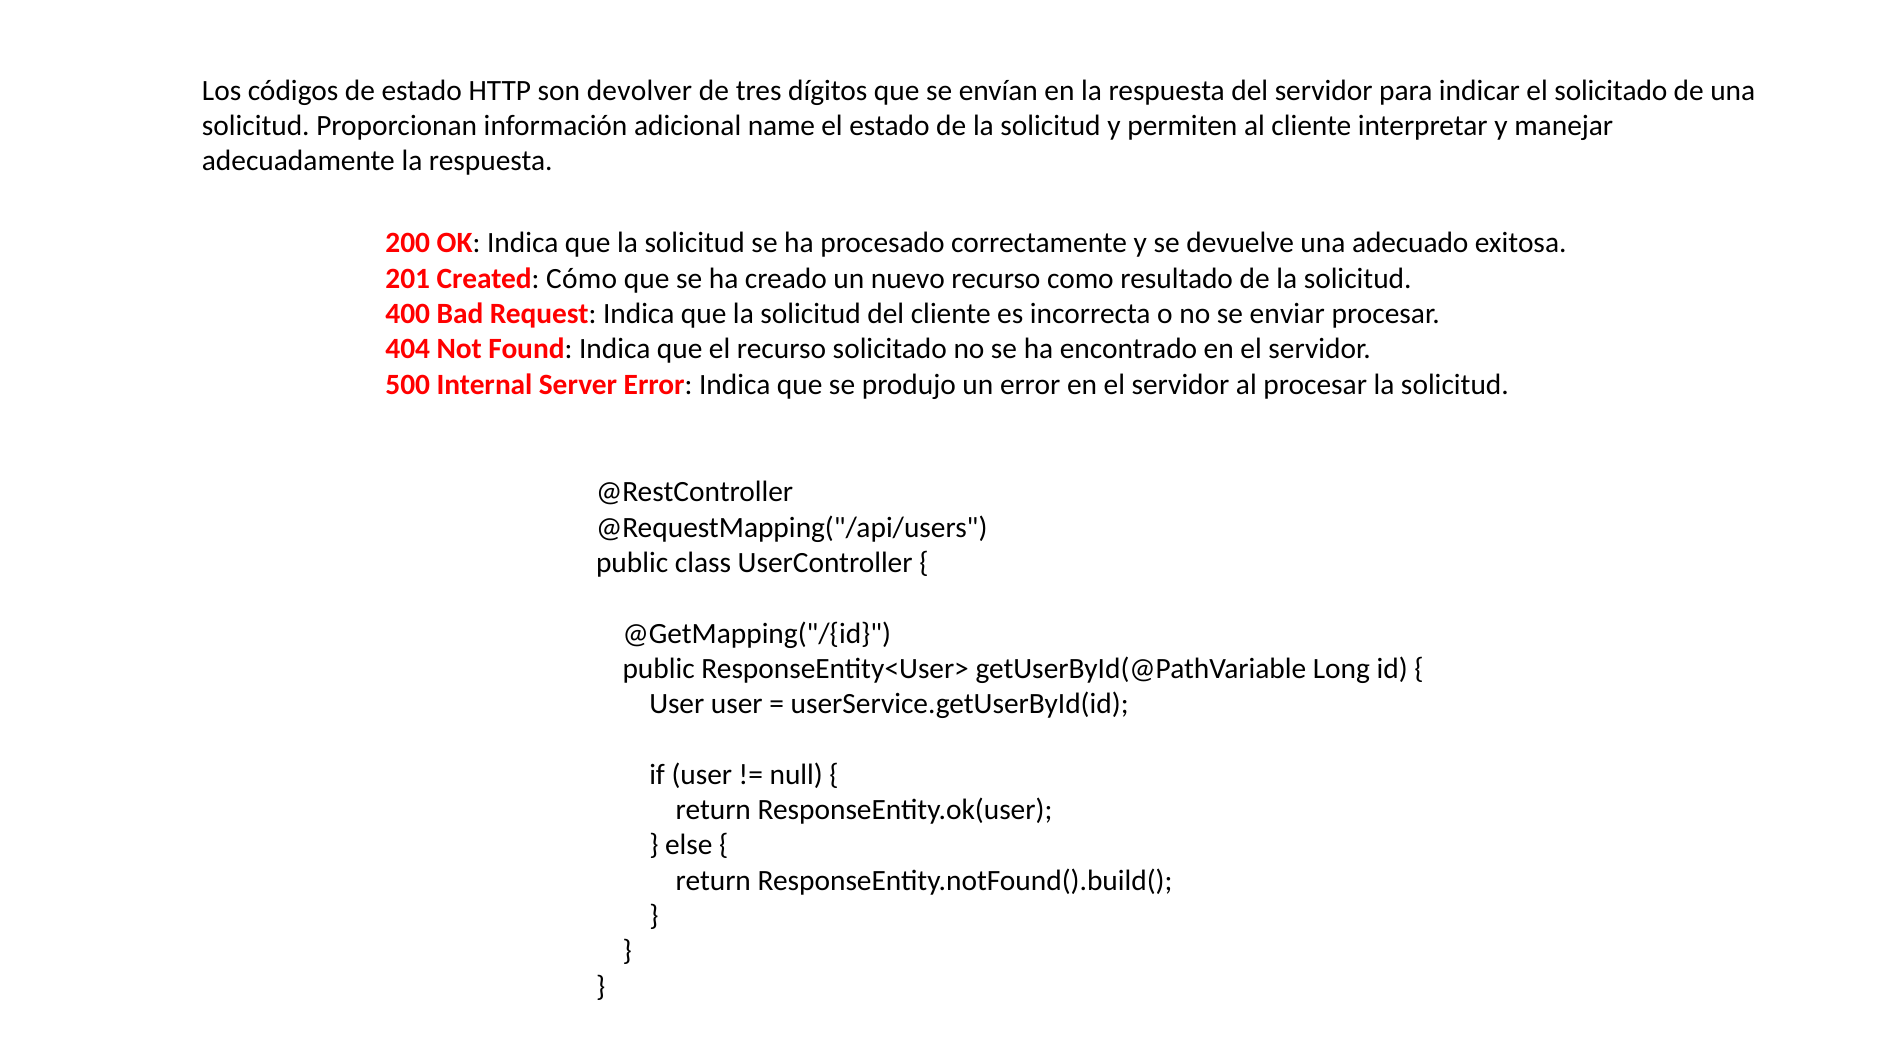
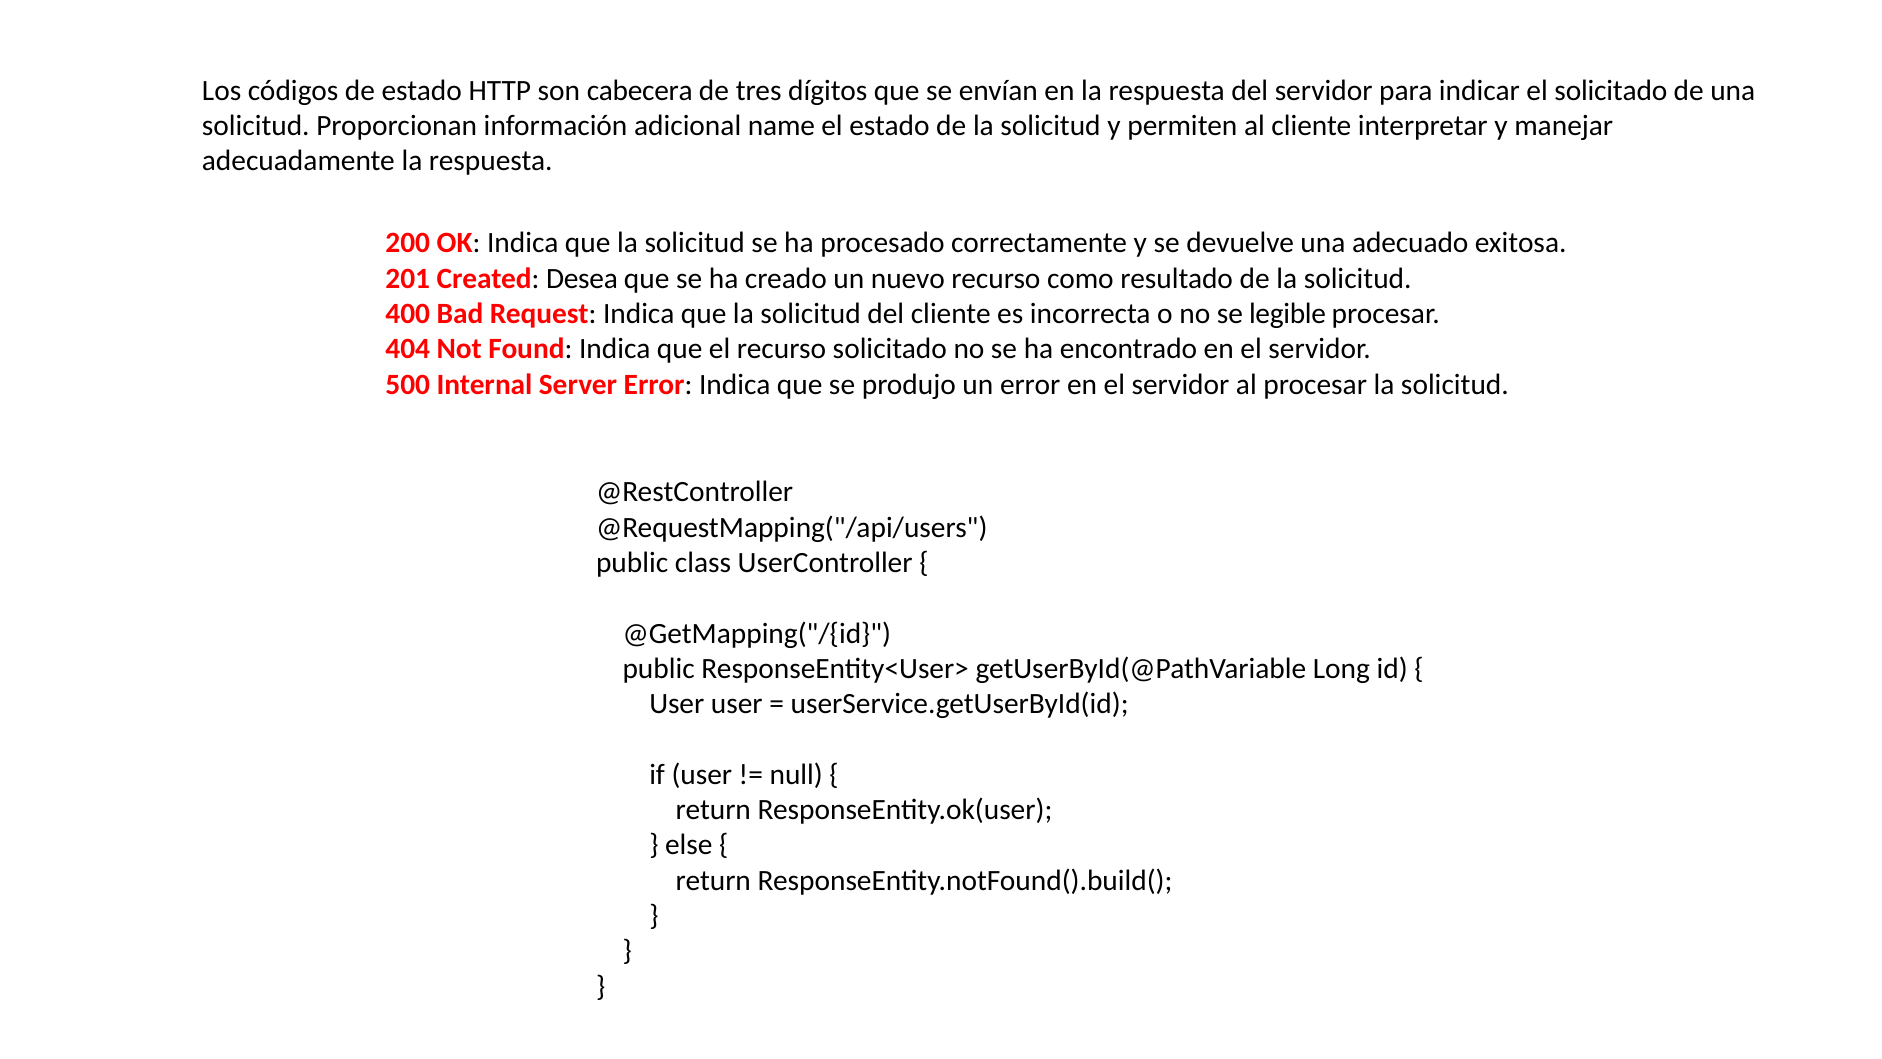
devolver: devolver -> cabecera (640, 91)
Cómo: Cómo -> Desea (582, 278)
enviar: enviar -> legible (1287, 314)
